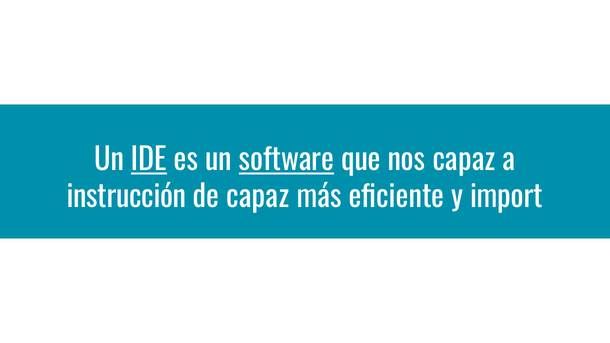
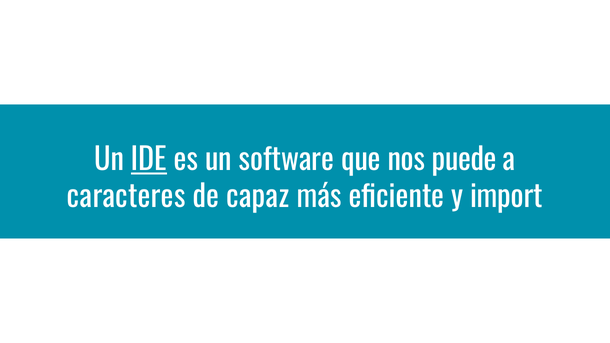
software underline: present -> none (286, 160)
nos capaz: capaz -> puede (464, 160)
instrucción: instrucción -> caracteres (126, 197)
